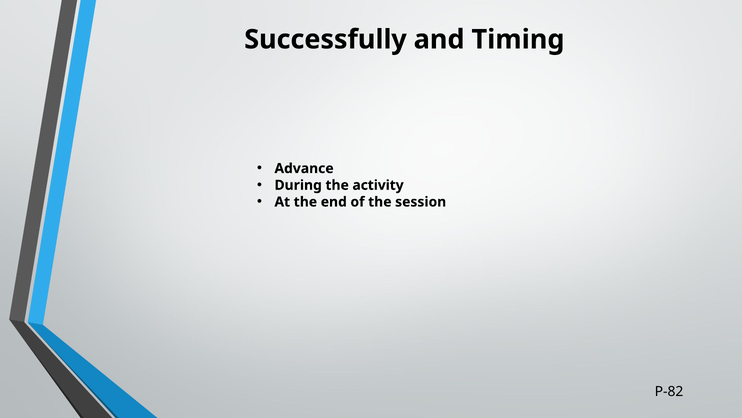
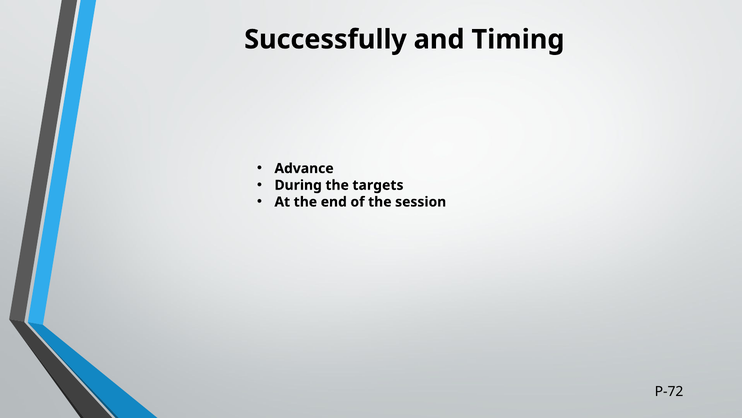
activity: activity -> targets (378, 185)
P-82: P-82 -> P-72 (669, 391)
